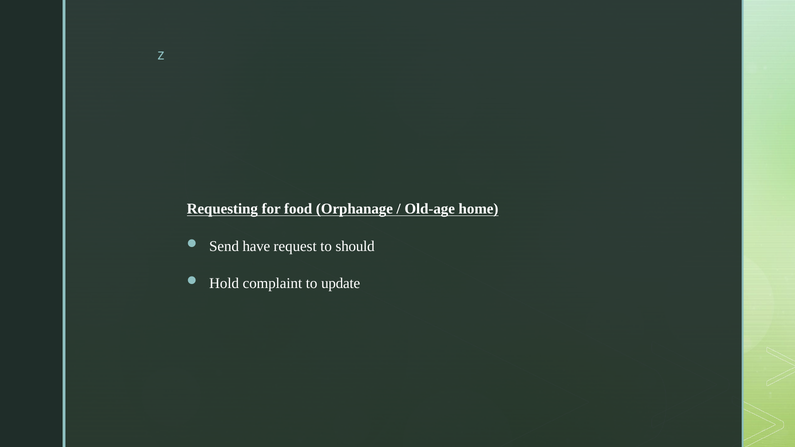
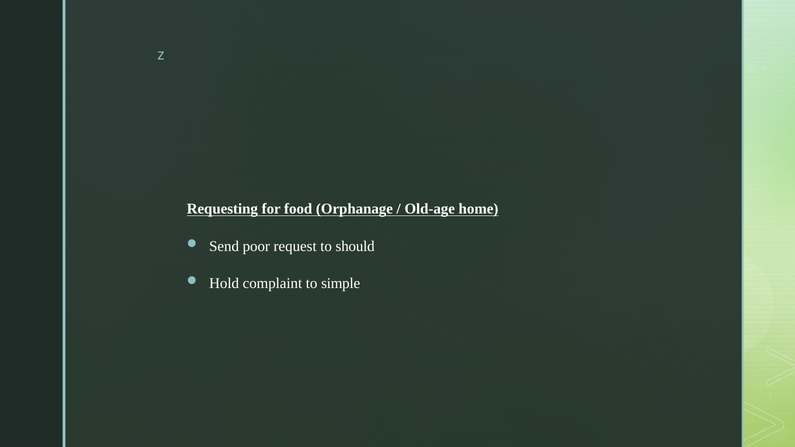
have: have -> poor (256, 246)
update: update -> simple (341, 283)
